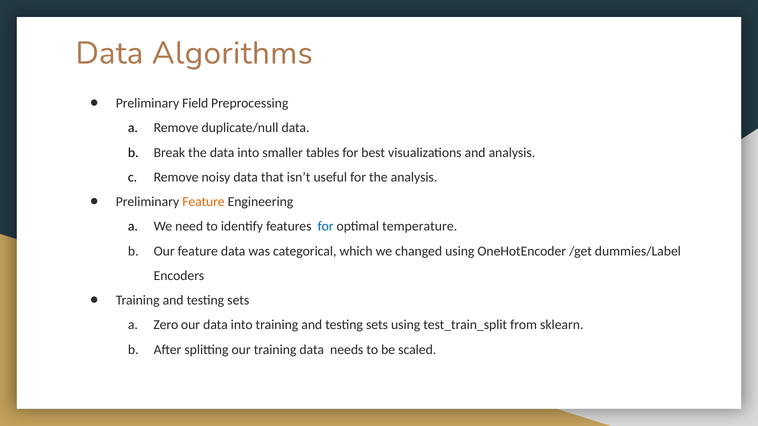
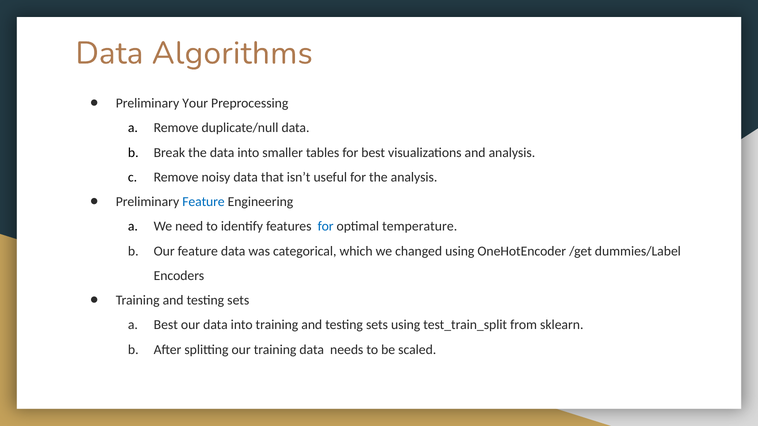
Field: Field -> Your (195, 103)
Feature colour: orange -> blue (203, 202)
Zero: Zero -> Best (166, 325)
